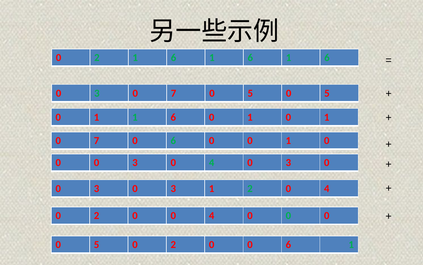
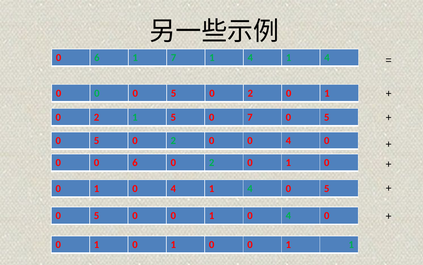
2: 2 -> 6 (97, 58)
6: 6 -> 7 (174, 58)
6: 6 -> 4 (250, 58)
6: 6 -> 4 (327, 58)
3: 3 -> 0 (97, 93)
7: 7 -> 5 (174, 93)
5: 5 -> 2 (250, 93)
5: 5 -> 1 (327, 93)
1: 1 -> 2 (97, 117)
6: 6 -> 5 (173, 117)
1: 1 -> 7 (250, 117)
1: 1 -> 5 (327, 117)
7: 7 -> 5 (97, 140)
6: 6 -> 2 (173, 140)
0 0 1: 1 -> 4 (288, 140)
0 0 3: 3 -> 6 (135, 162)
4: 4 -> 2 (212, 162)
3: 3 -> 1 (288, 162)
3: 3 -> 1 (97, 188)
3: 3 -> 4 (173, 188)
2: 2 -> 4 (250, 188)
4: 4 -> 5 (327, 188)
2: 2 -> 5 (97, 215)
4: 4 -> 1 (212, 215)
0: 0 -> 4 (288, 215)
5: 5 -> 1 (97, 244)
2: 2 -> 1 (173, 244)
6: 6 -> 1 (288, 244)
